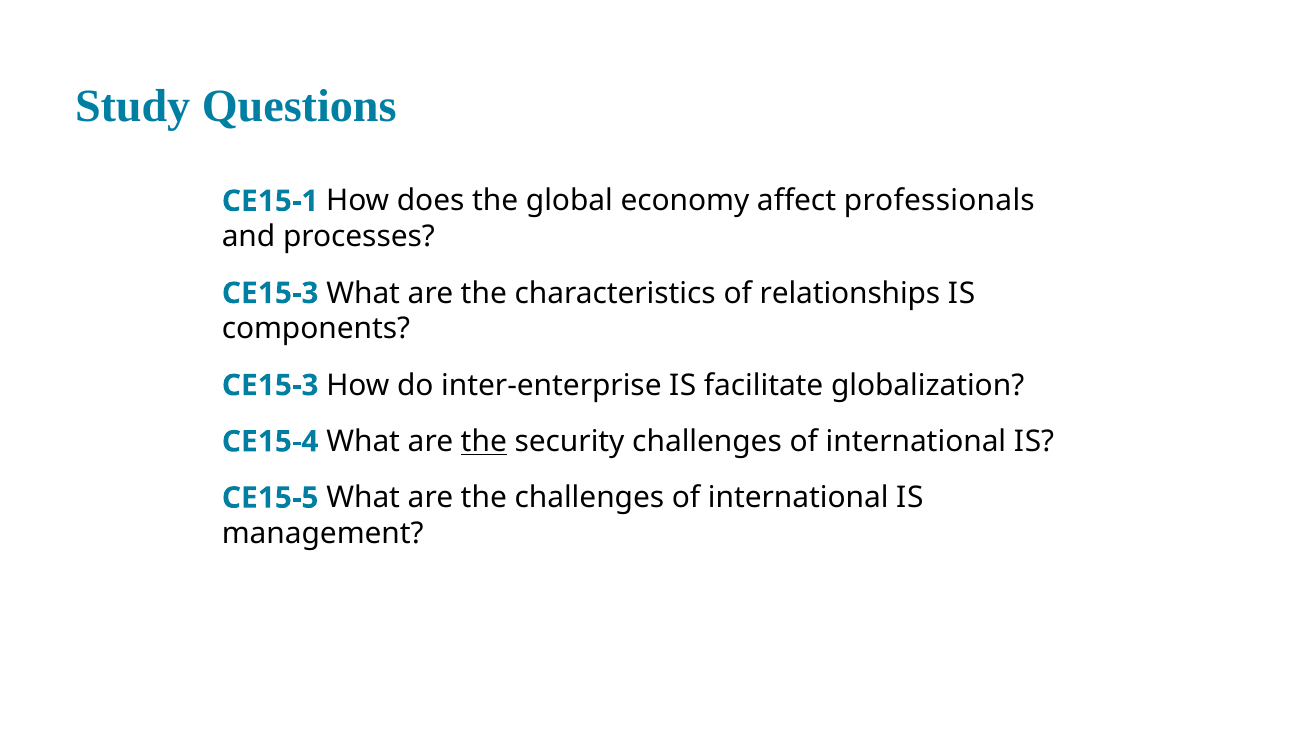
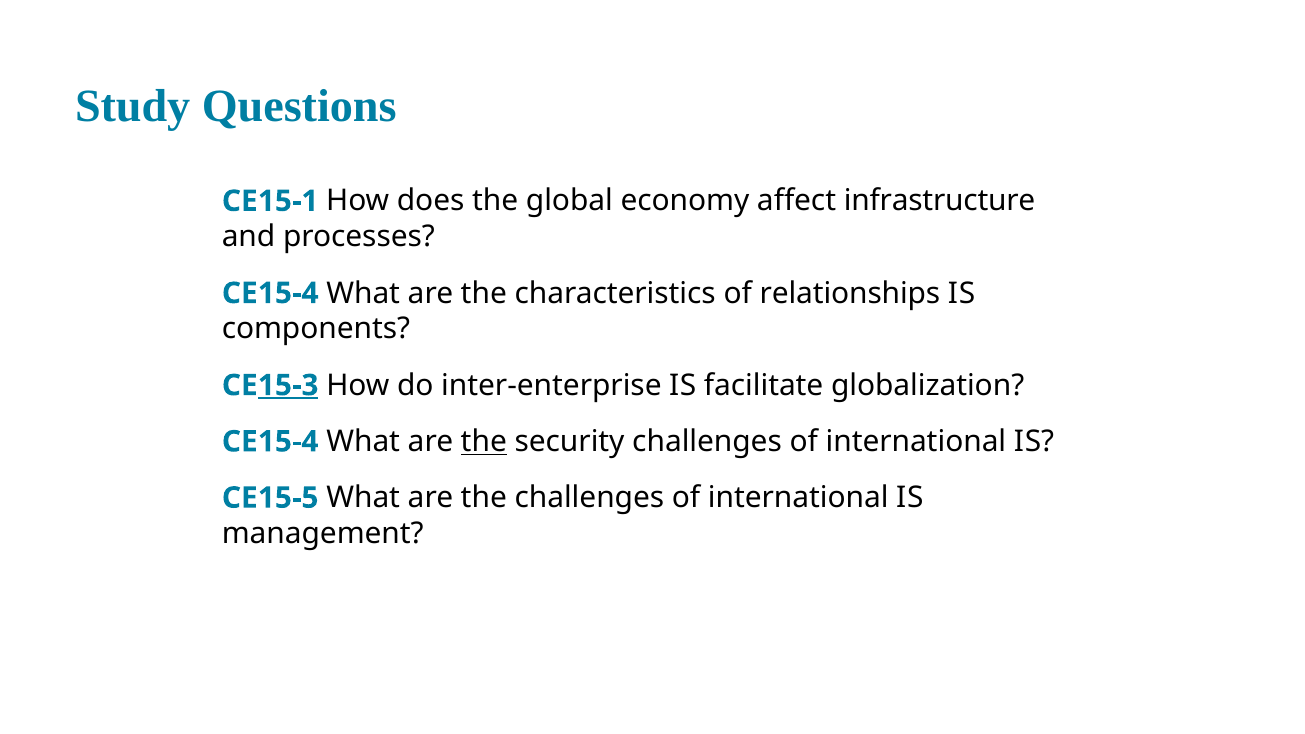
professionals: professionals -> infrastructure (940, 201)
15-3: 15-3 -> 15-4 (288, 293)
15-3 underline: none -> present (288, 385)
